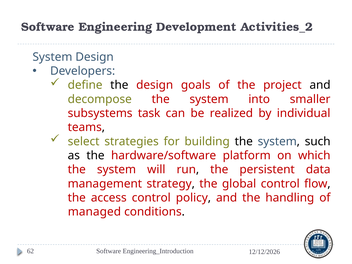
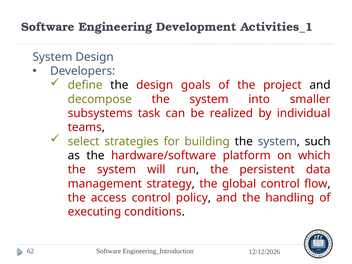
Activities_2: Activities_2 -> Activities_1 (277, 27)
managed: managed -> executing (94, 212)
